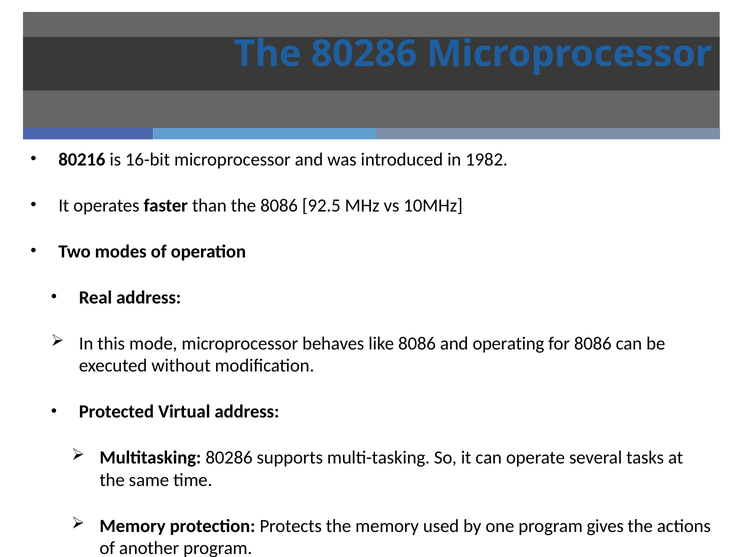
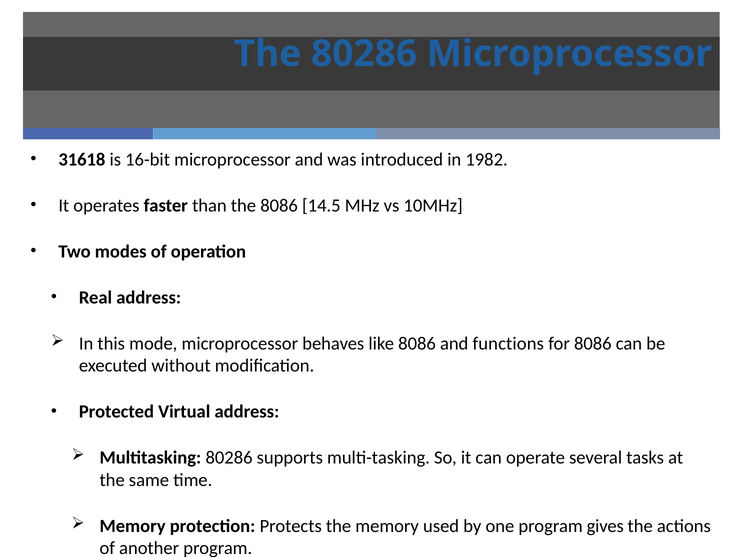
80216: 80216 -> 31618 (82, 160)
92.5: 92.5 -> 14.5 (321, 206)
operating: operating -> functions (508, 344)
